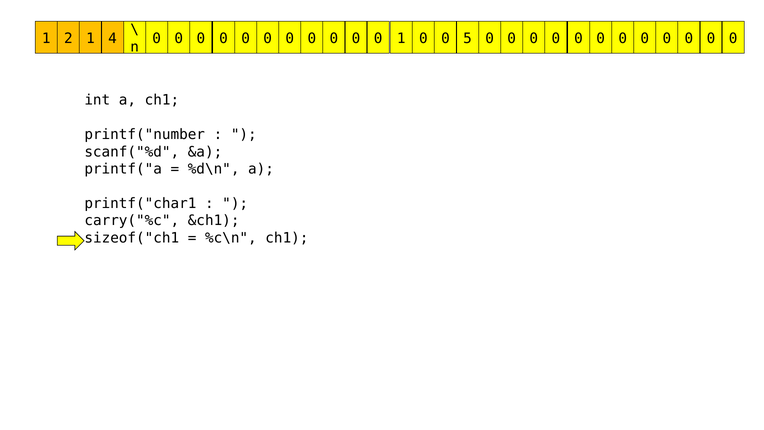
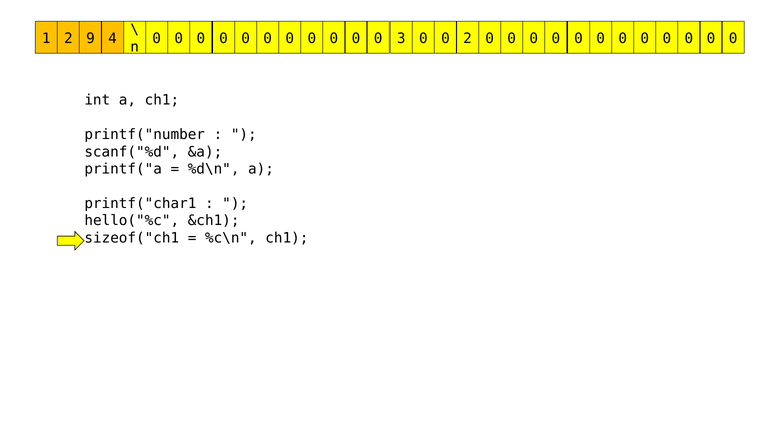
2 1: 1 -> 9 (90, 38)
0 1: 1 -> 3 (401, 38)
0 5: 5 -> 2 (468, 38)
carry("%c: carry("%c -> hello("%c (132, 221)
